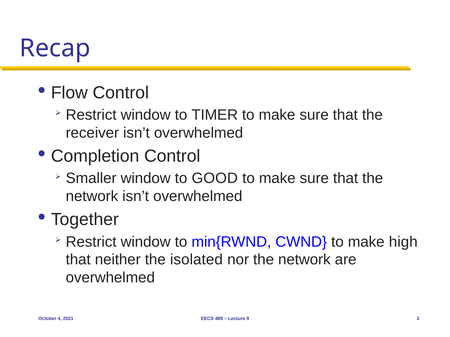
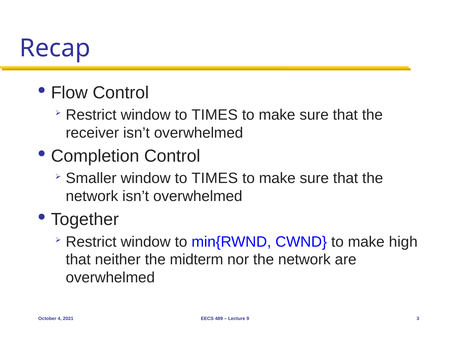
Restrict window to TIMER: TIMER -> TIMES (215, 115)
GOOD: GOOD -> TIMES (215, 179)
isolated: isolated -> midterm (197, 260)
